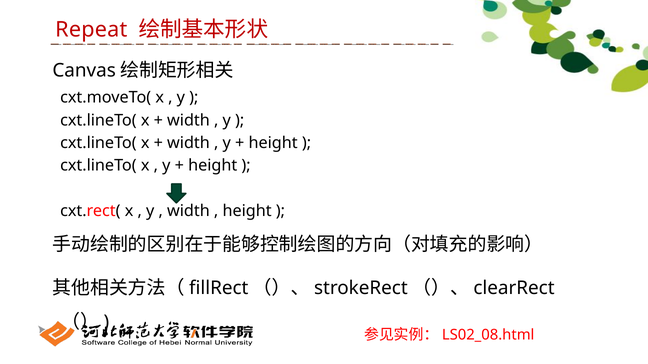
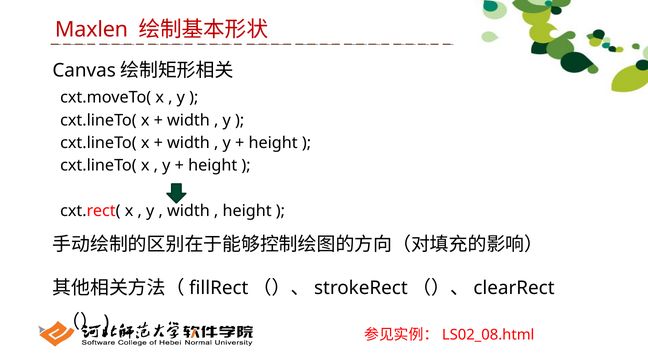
Repeat: Repeat -> Maxlen (91, 29)
